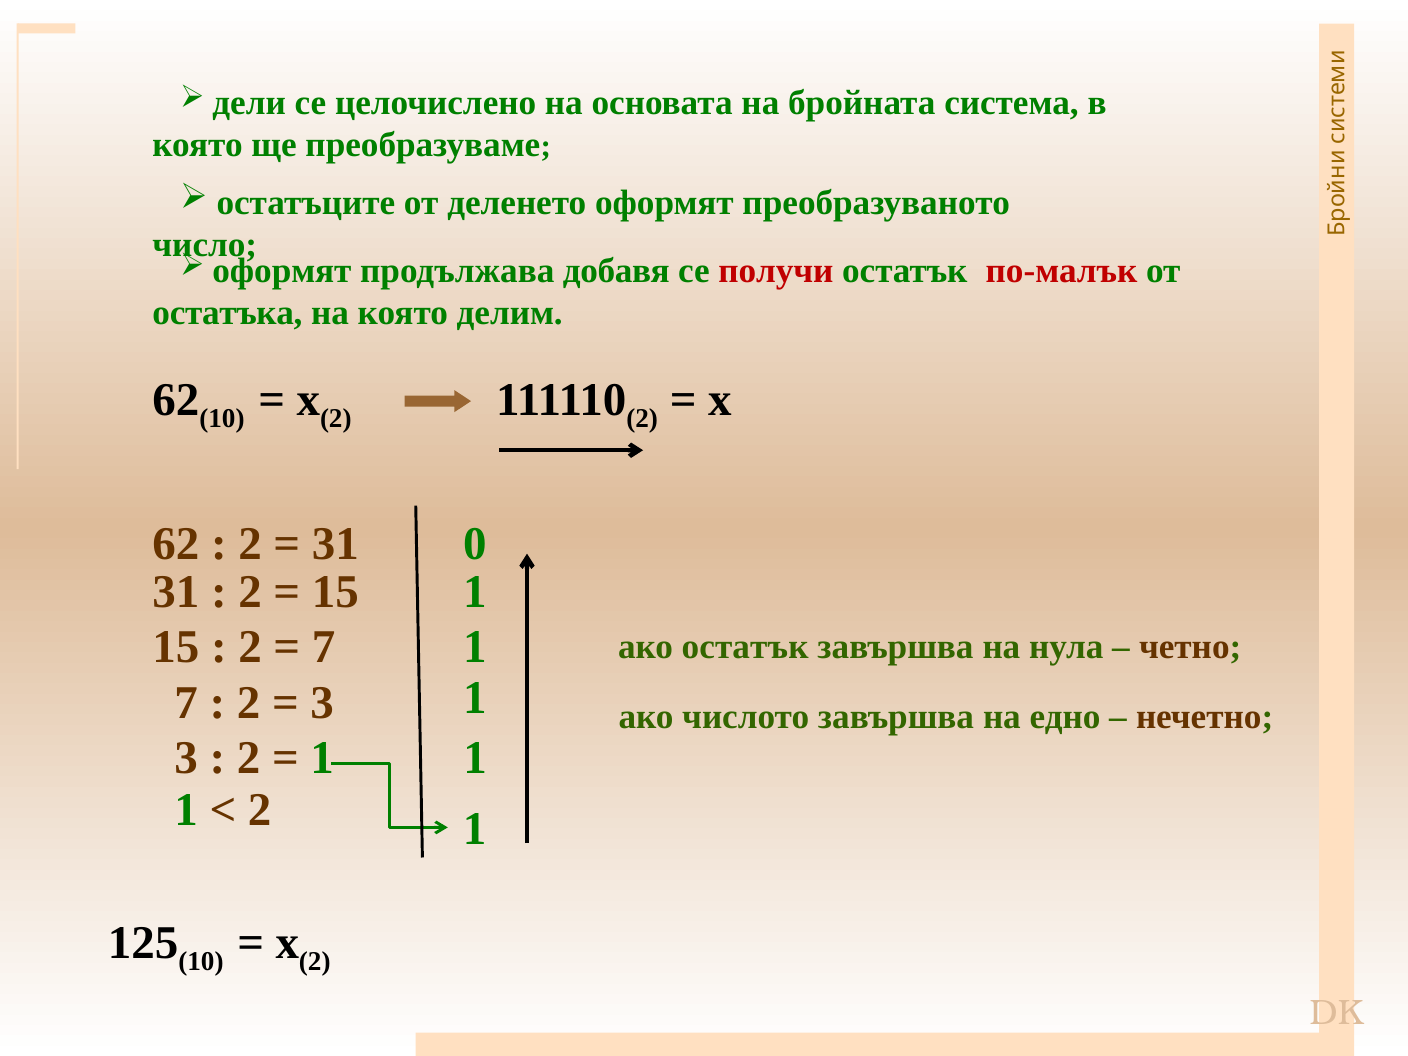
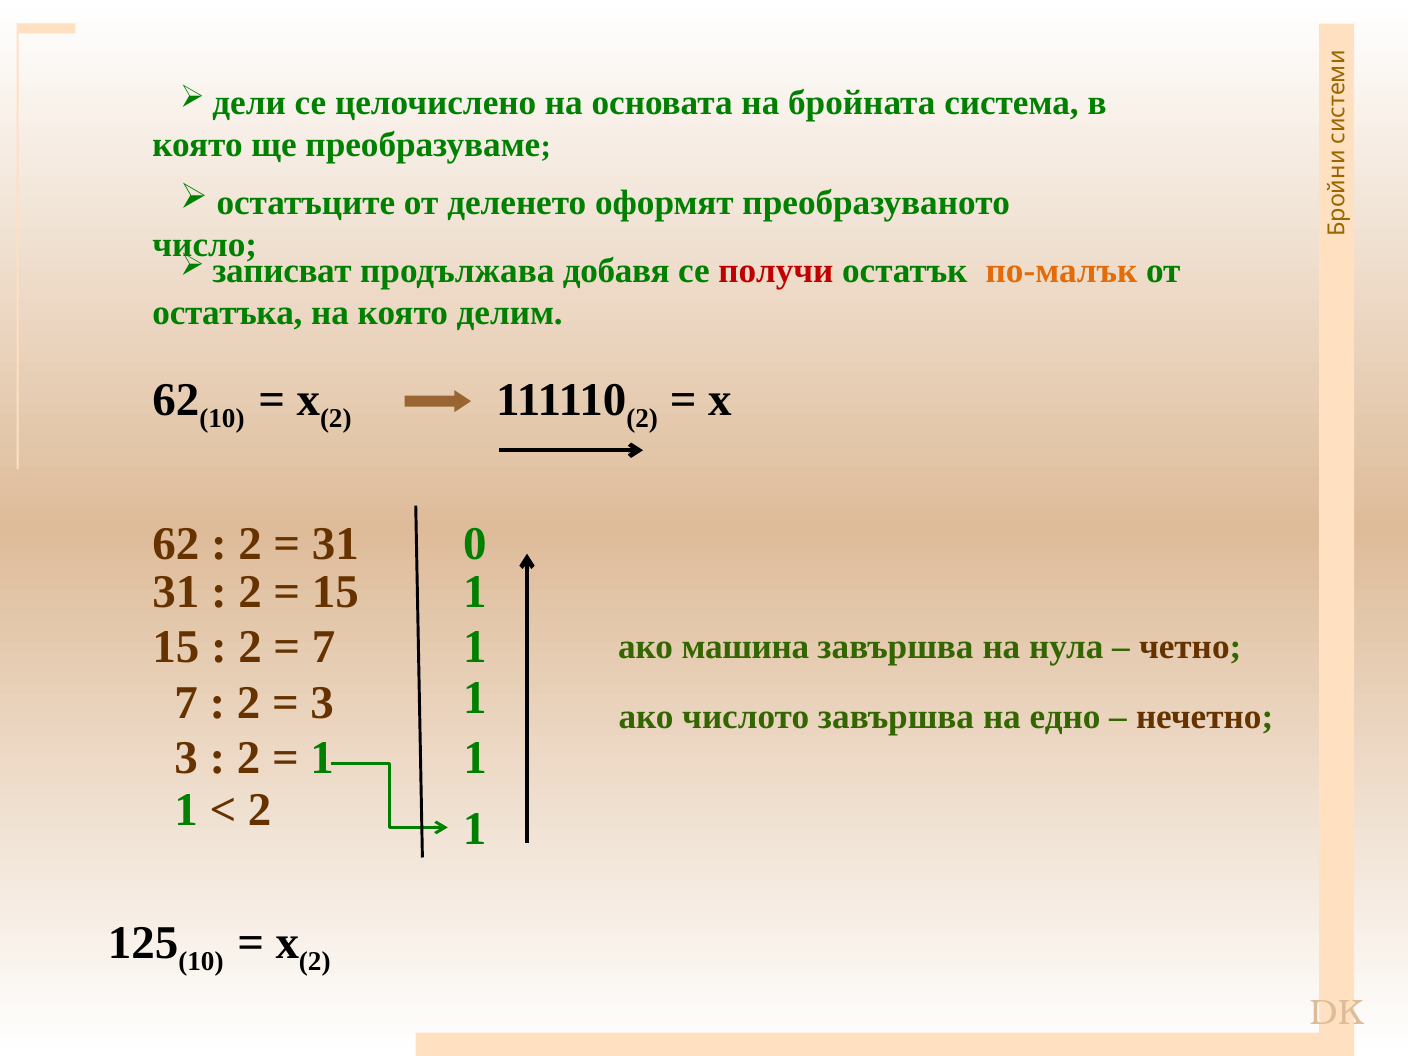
оформят: оформят -> записват (282, 270)
по-малък colour: red -> orange (1062, 270)
ако остатък: остатък -> машина (745, 647)
